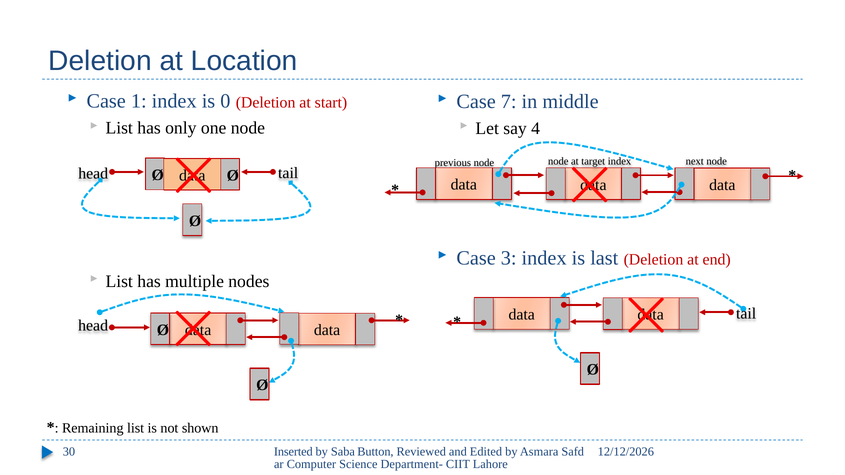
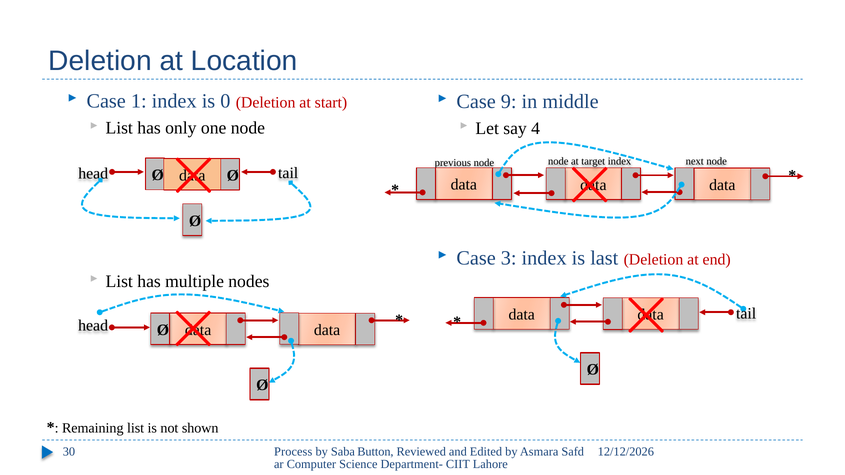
7: 7 -> 9 (509, 102)
Inserted: Inserted -> Process (293, 452)
